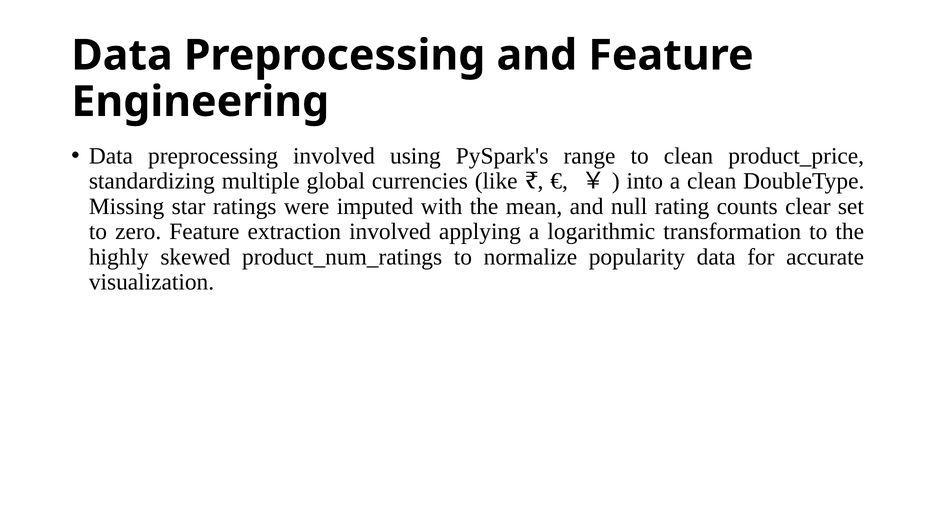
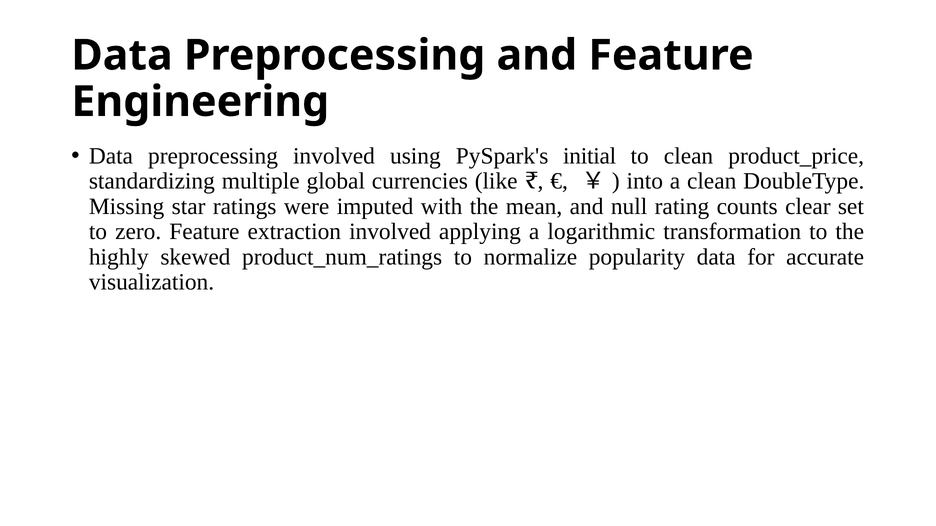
range: range -> initial (590, 156)
